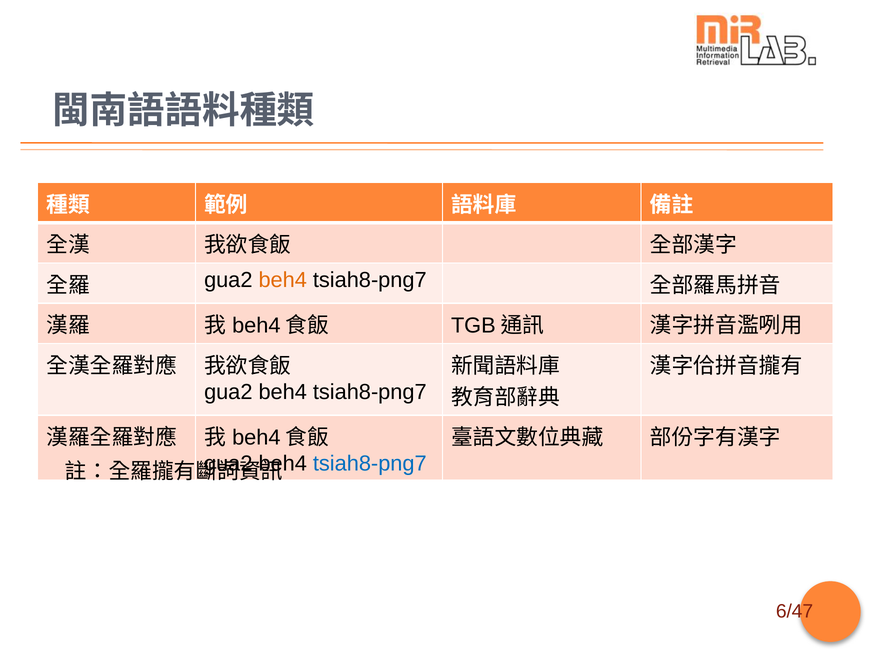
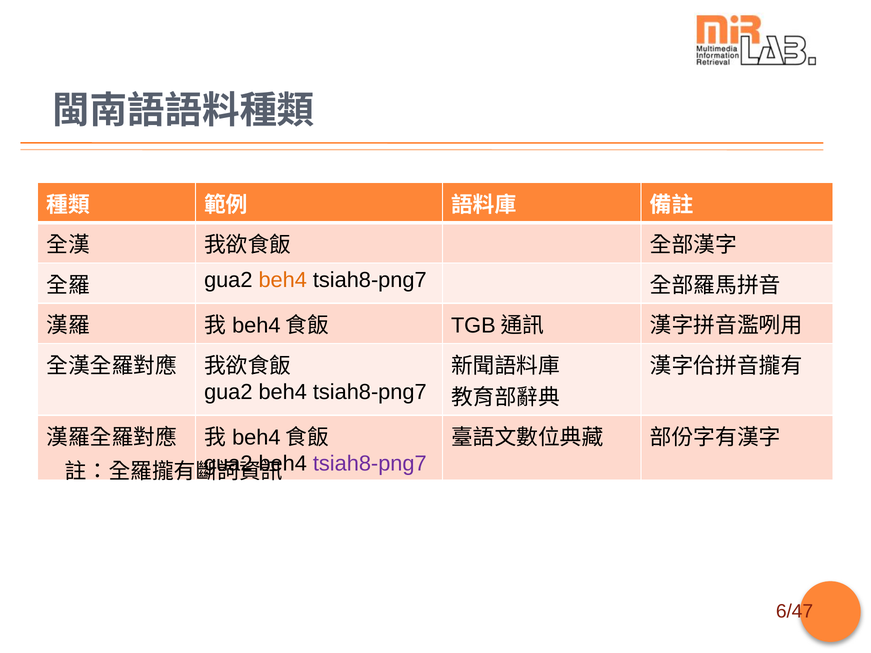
tsiah8-png7 colour: blue -> purple (370, 464)
